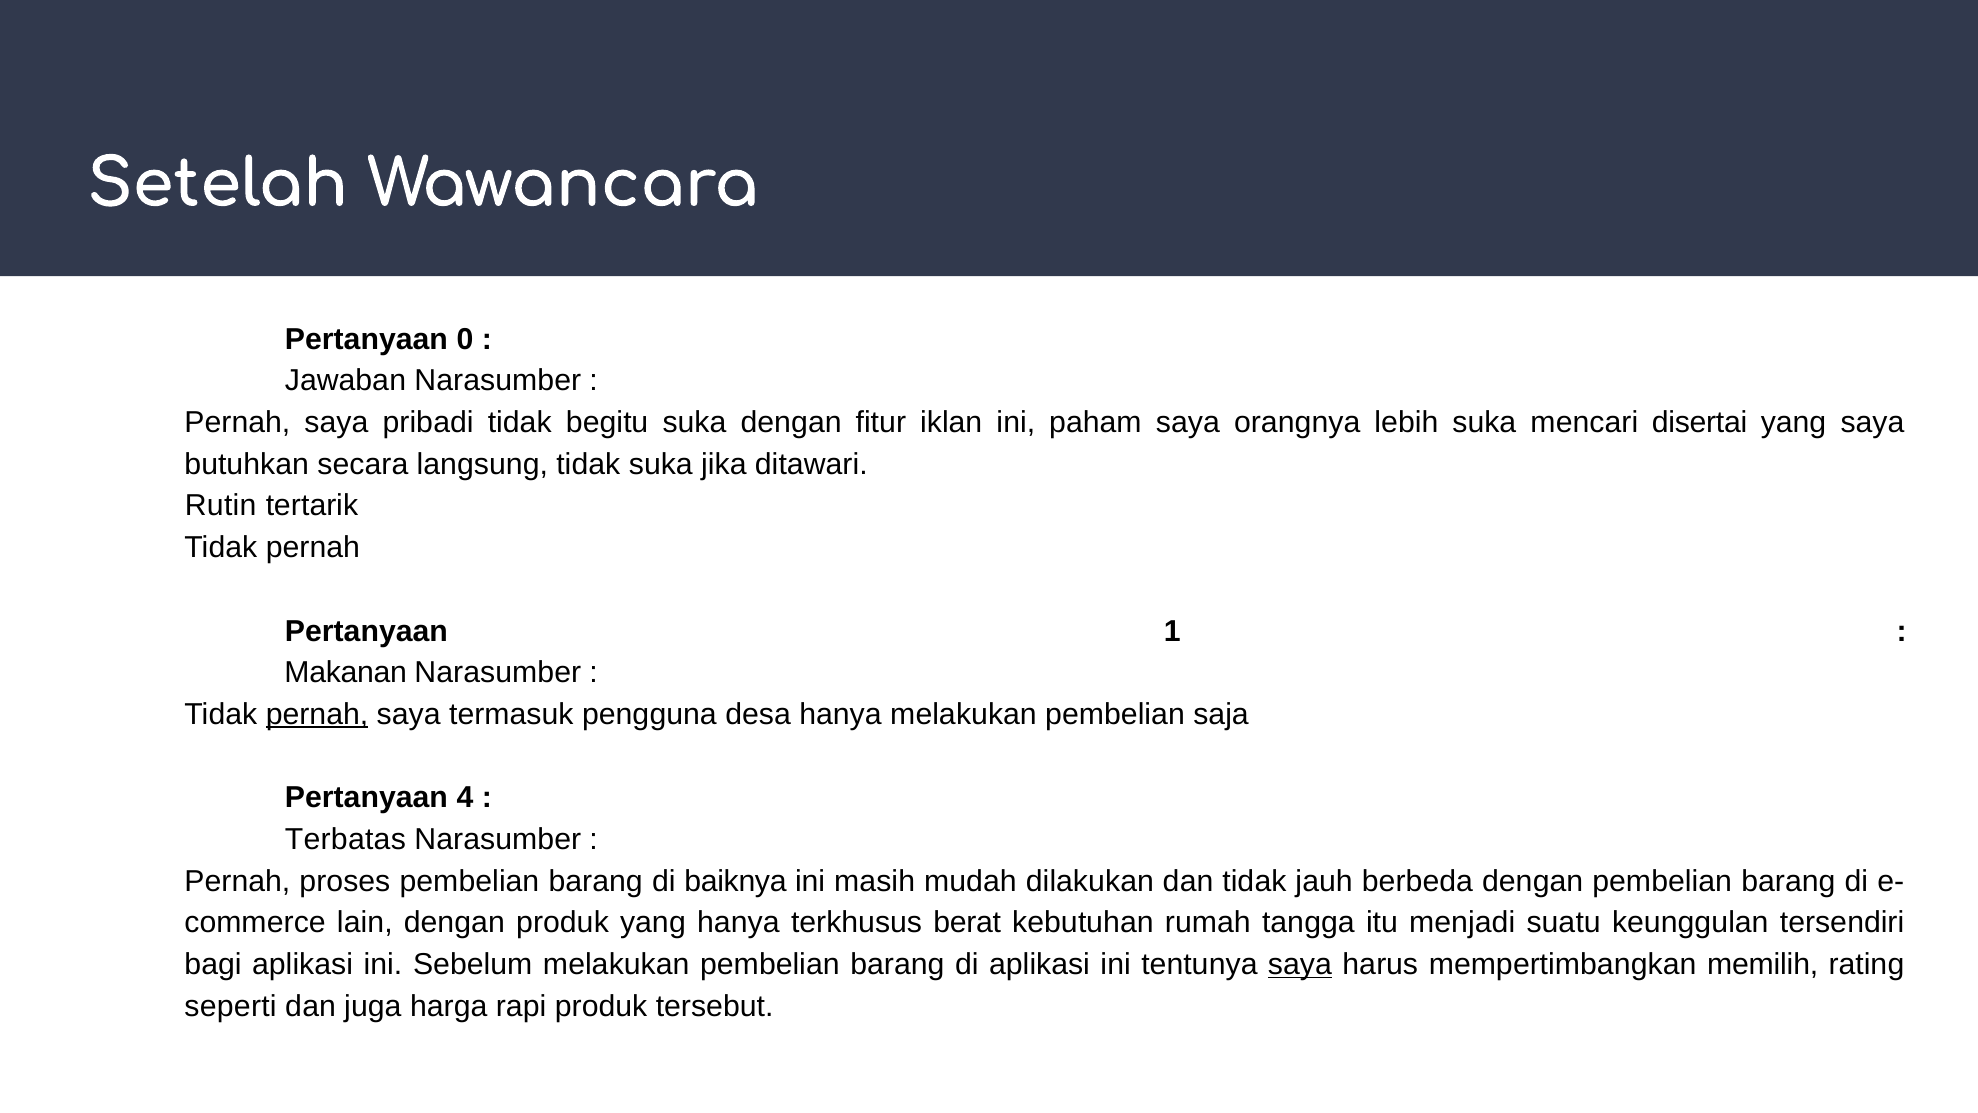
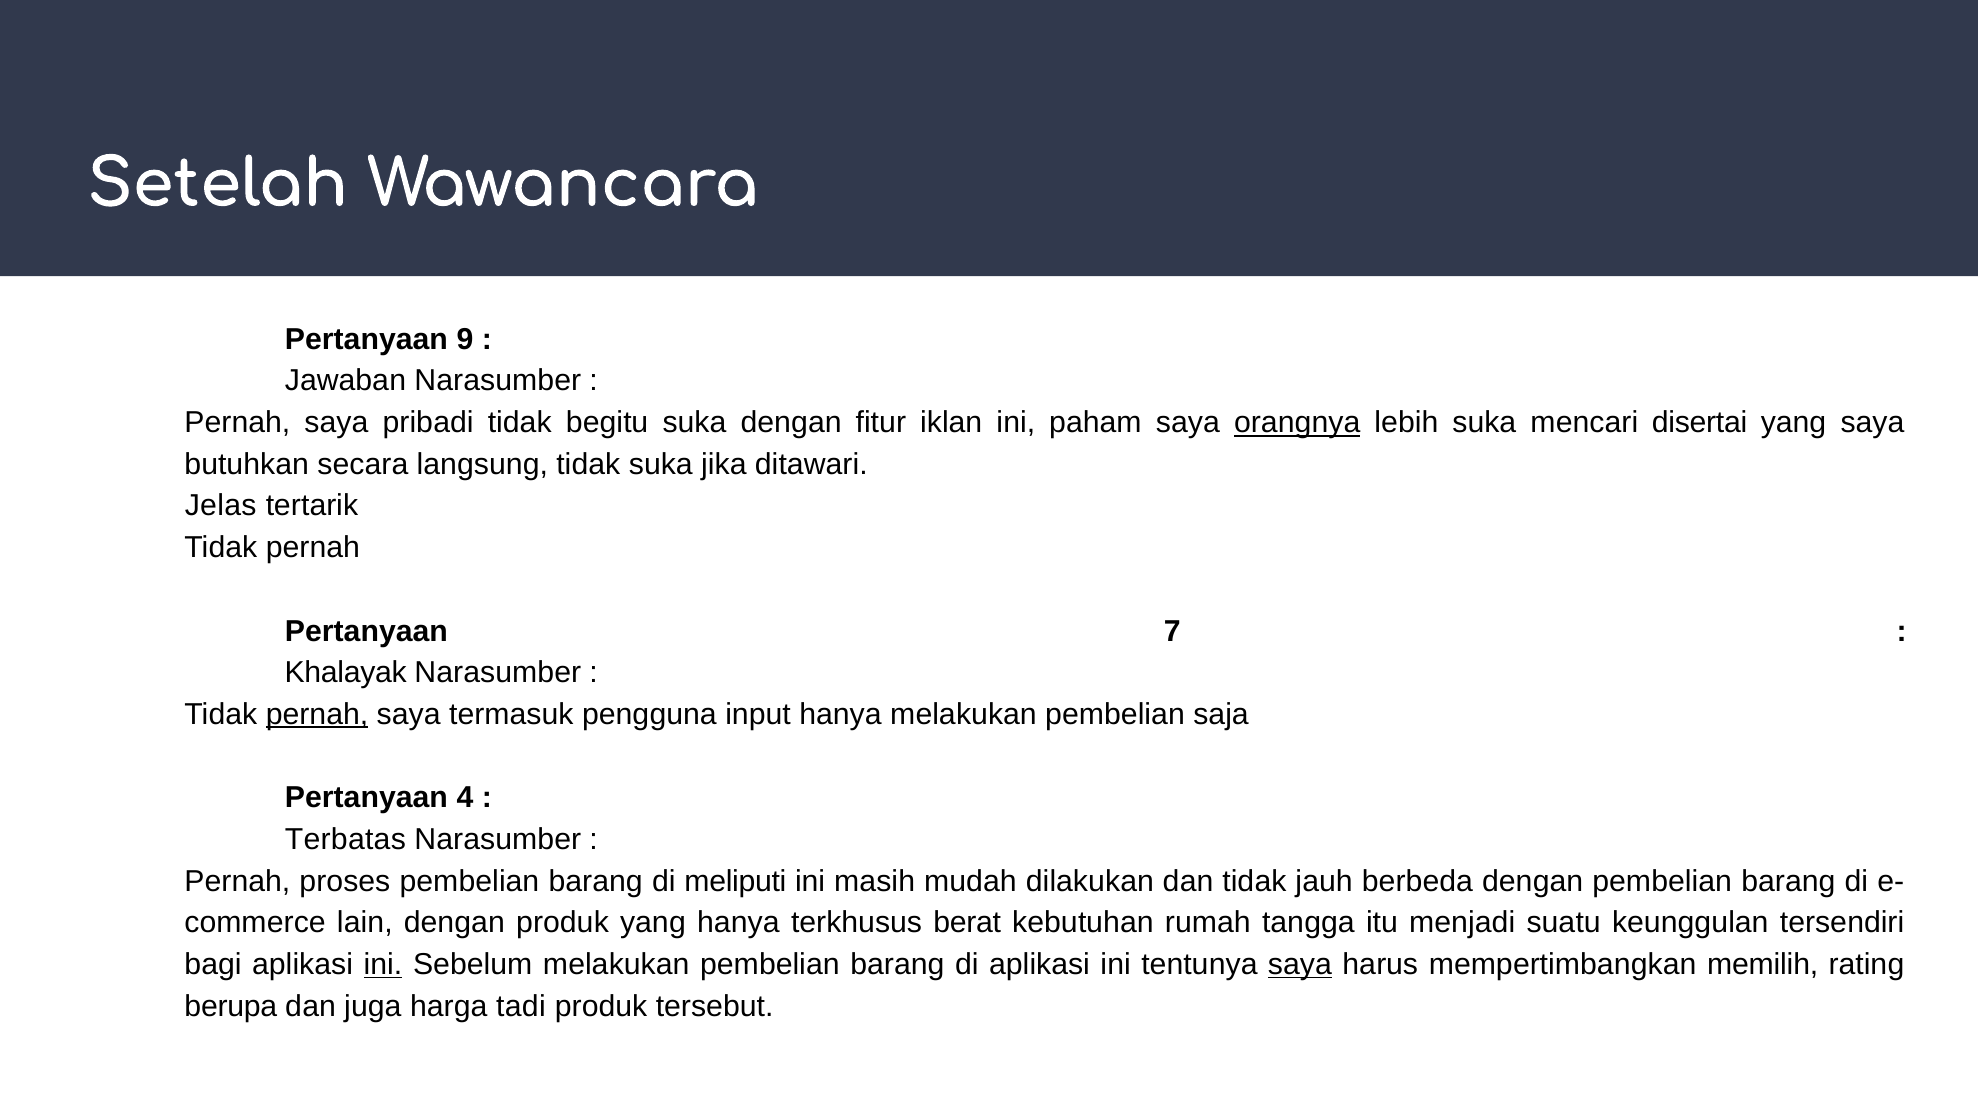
0: 0 -> 9 (465, 339)
orangnya underline: none -> present (1297, 423)
Rutin: Rutin -> Jelas (221, 506)
1: 1 -> 7 (1172, 631)
Makanan: Makanan -> Khalayak (346, 673)
desa: desa -> input (758, 714)
baiknya: baiknya -> meliputi (735, 881)
ini underline: none -> present (383, 964)
seperti: seperti -> berupa (231, 1006)
rapi: rapi -> tadi (521, 1006)
